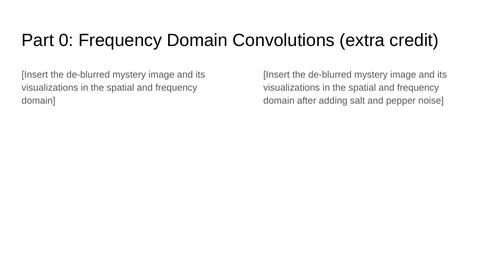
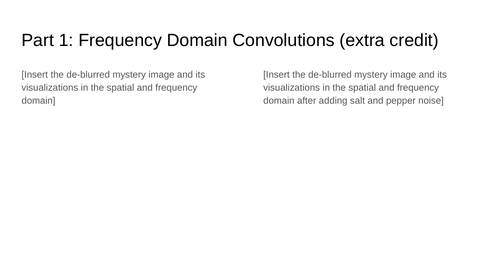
0: 0 -> 1 (66, 41)
